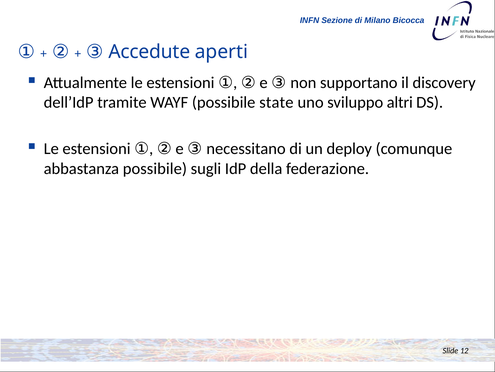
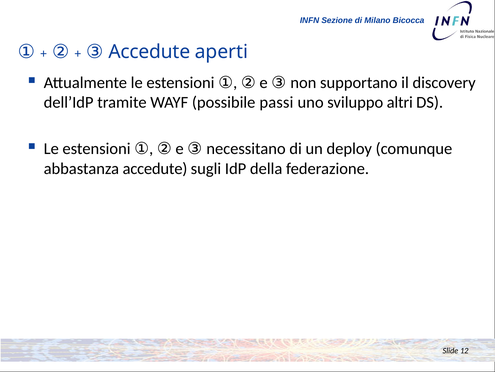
state: state -> passi (276, 102)
abbastanza possibile: possibile -> accedute (155, 168)
